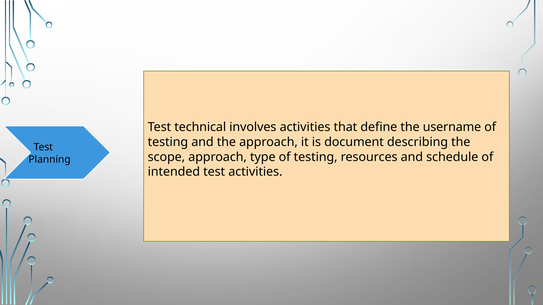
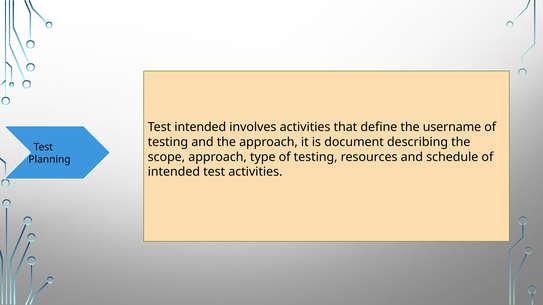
Test technical: technical -> intended (200, 127)
